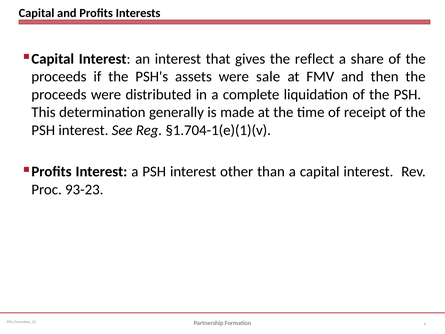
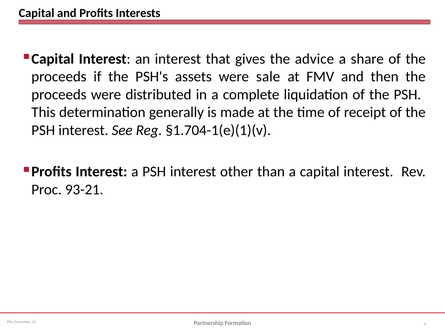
reflect: reflect -> advice (314, 59)
93-23: 93-23 -> 93-21 (84, 189)
